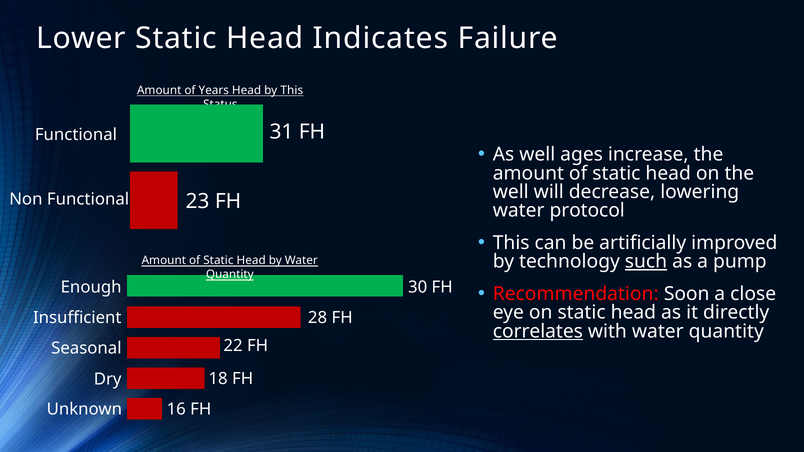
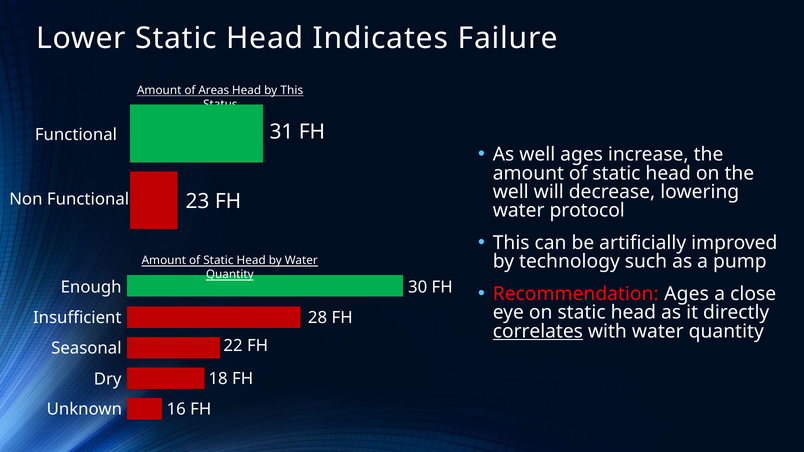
Years: Years -> Areas (214, 90)
such underline: present -> none (646, 262)
Recommendation Soon: Soon -> Ages (687, 294)
